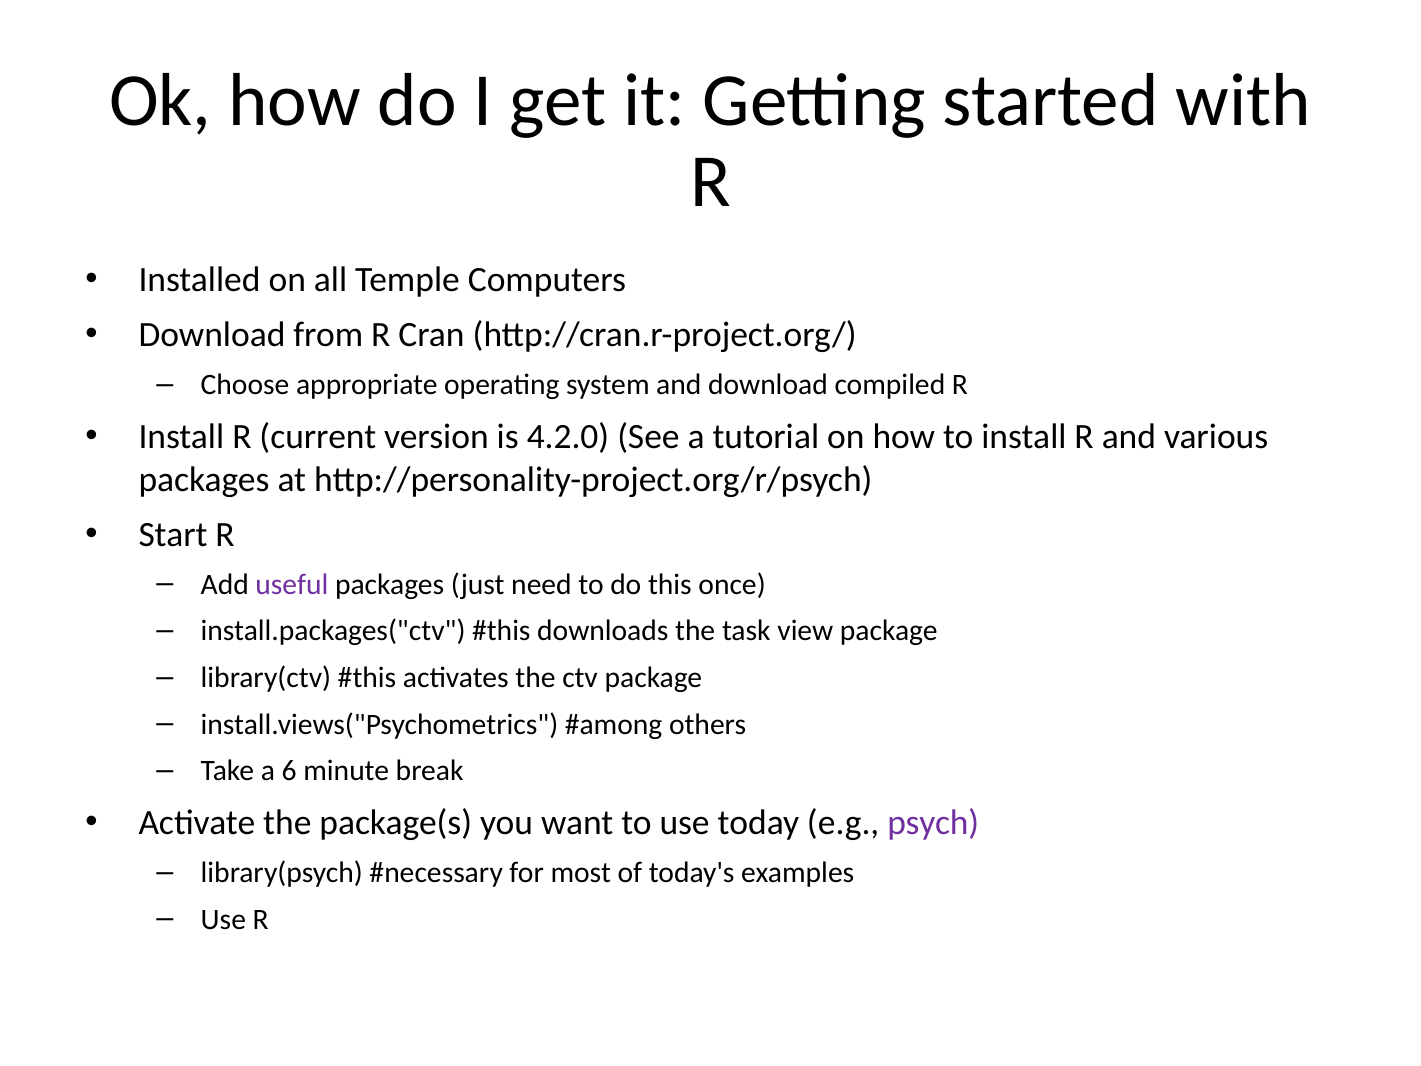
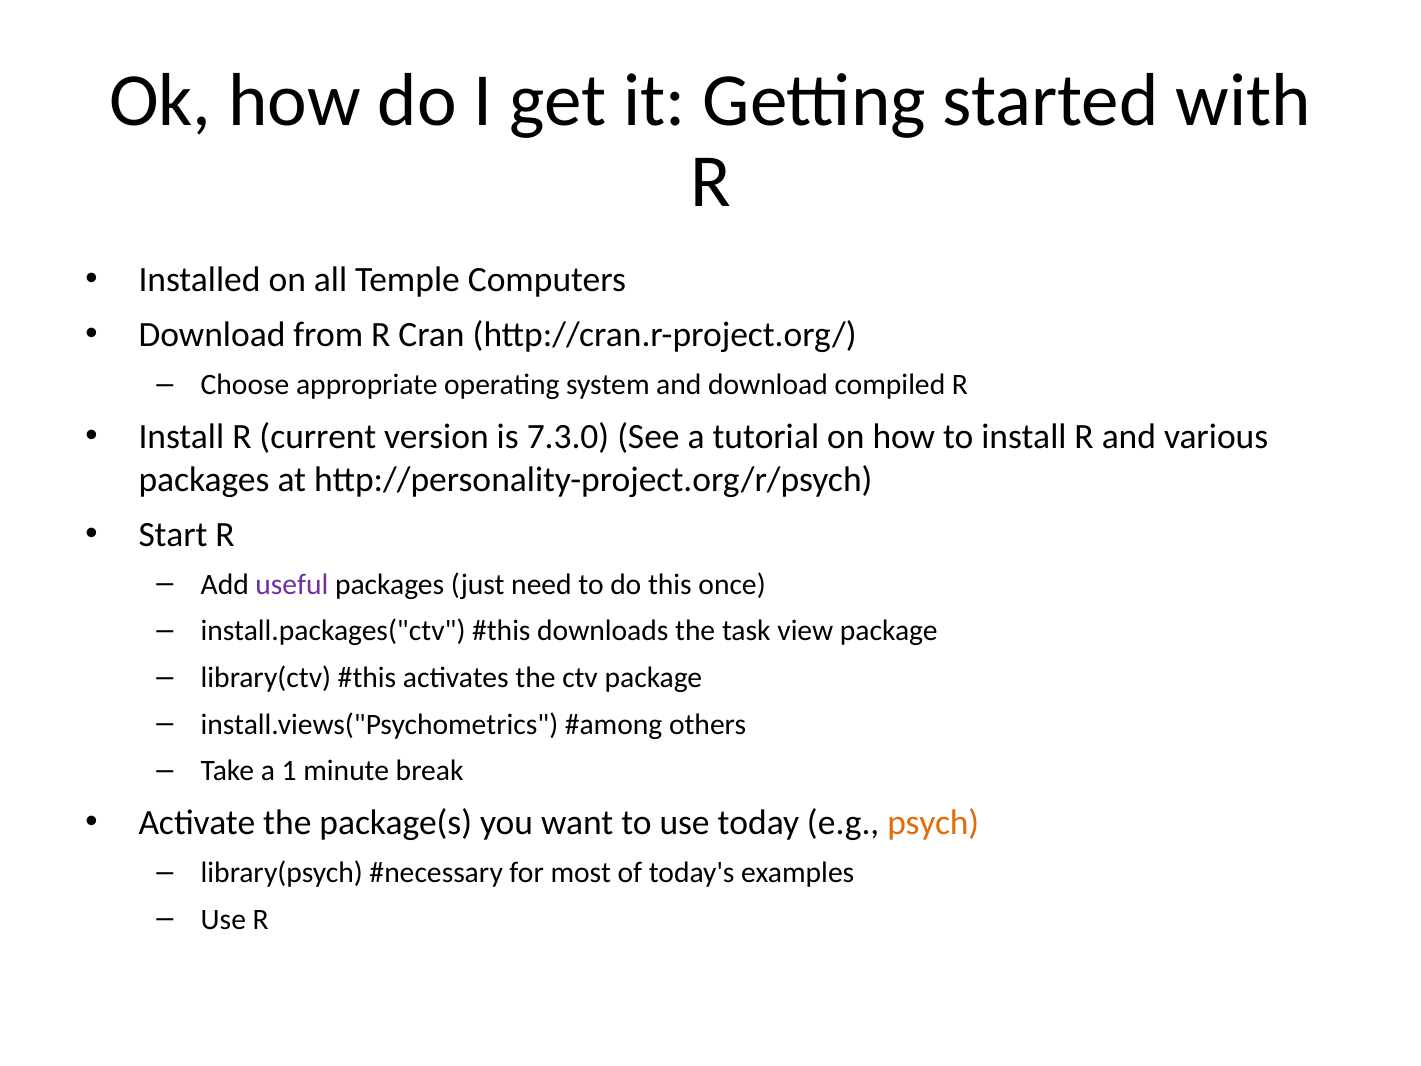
4.2.0: 4.2.0 -> 7.3.0 (568, 437)
6: 6 -> 1 (289, 771)
psych colour: purple -> orange (933, 823)
